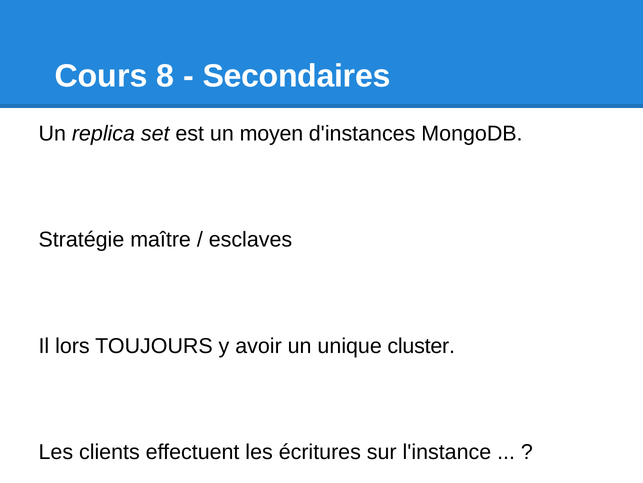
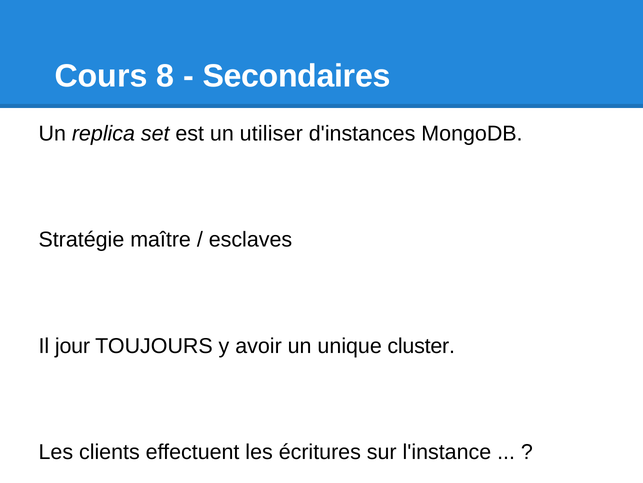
moyen: moyen -> utiliser (271, 133)
lors: lors -> jour (73, 346)
